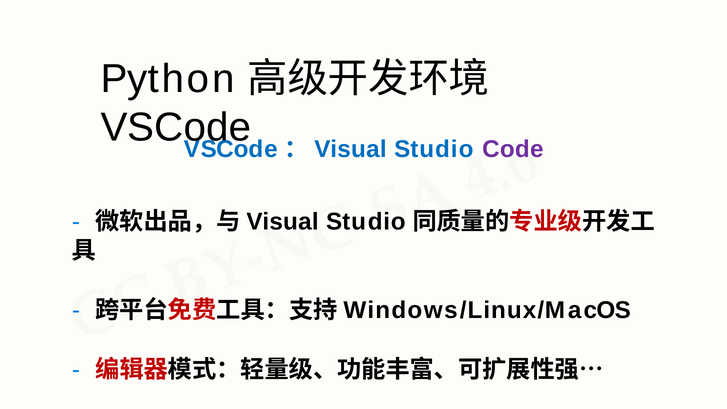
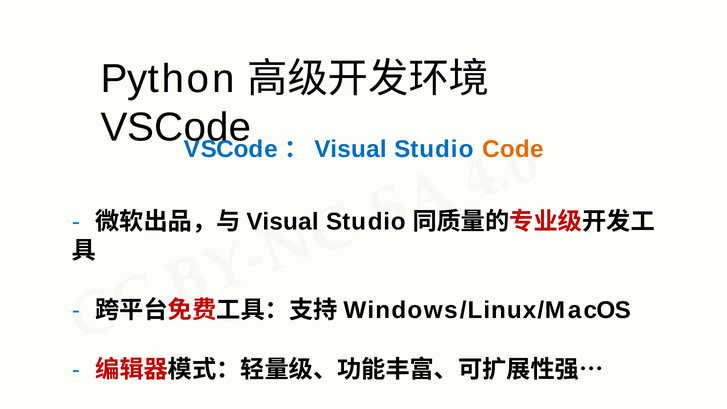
Code colour: purple -> orange (513, 149)
